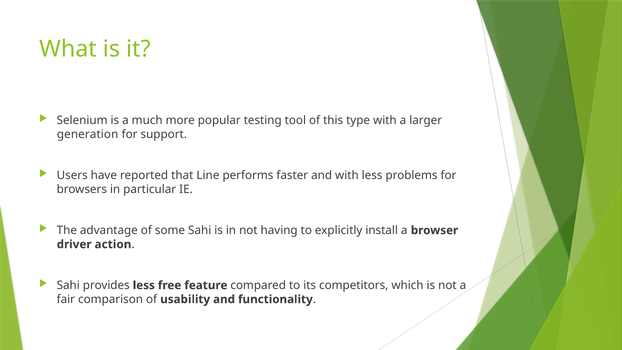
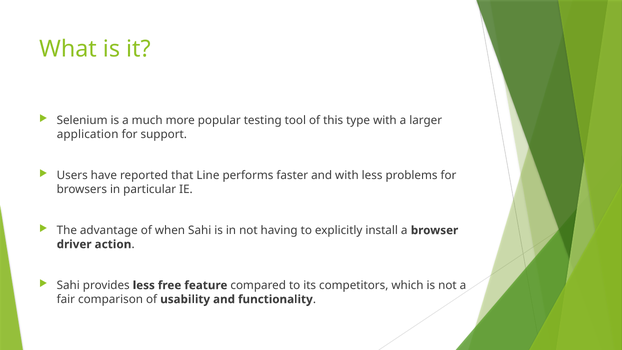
generation: generation -> application (88, 134)
some: some -> when (170, 230)
